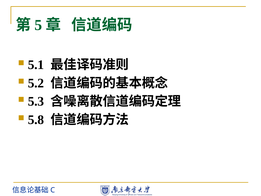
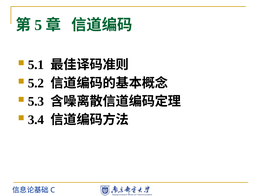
5.8: 5.8 -> 3.4 (36, 120)
